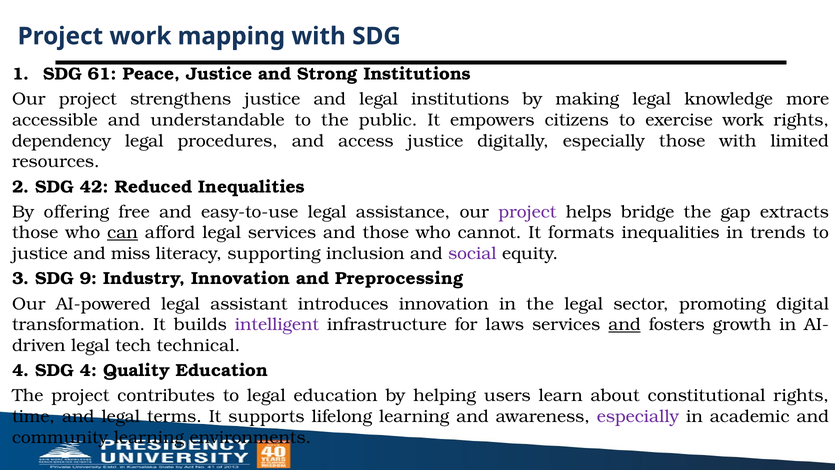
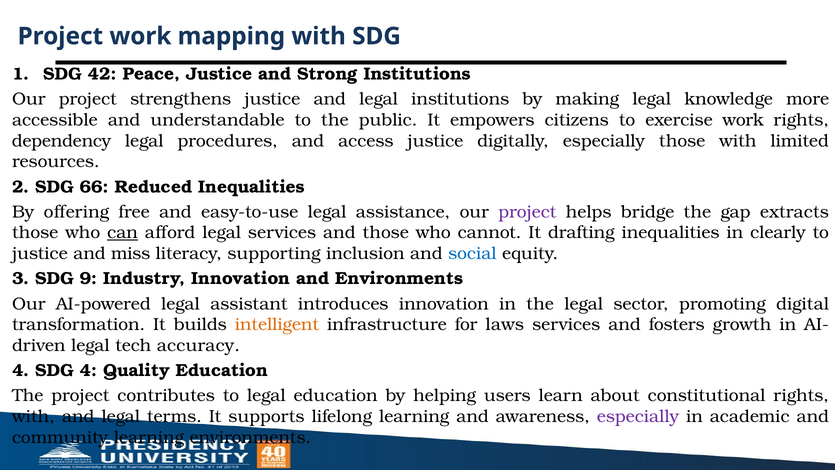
61: 61 -> 42 (102, 74)
42: 42 -> 66 (94, 187)
formats: formats -> drafting (581, 233)
trends: trends -> clearly (778, 233)
social colour: purple -> blue (472, 253)
and Preprocessing: Preprocessing -> Environments (399, 279)
intelligent colour: purple -> orange (277, 324)
and underline: present -> none (625, 324)
technical: technical -> accuracy (198, 345)
time: time -> with (33, 416)
